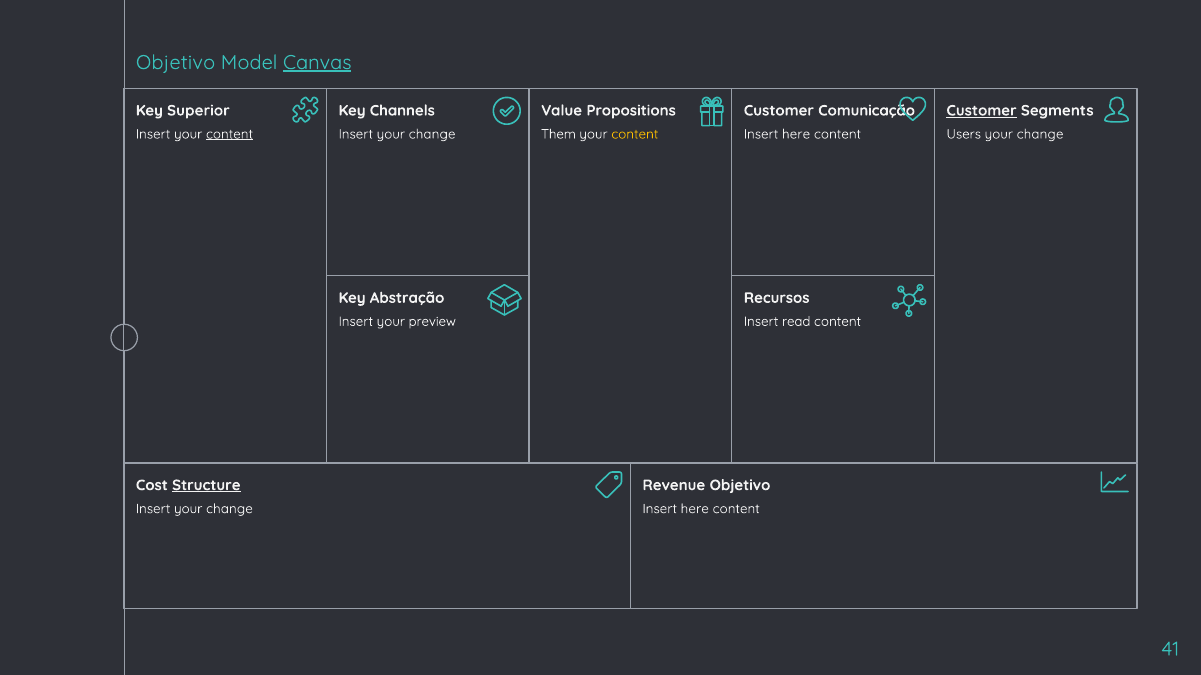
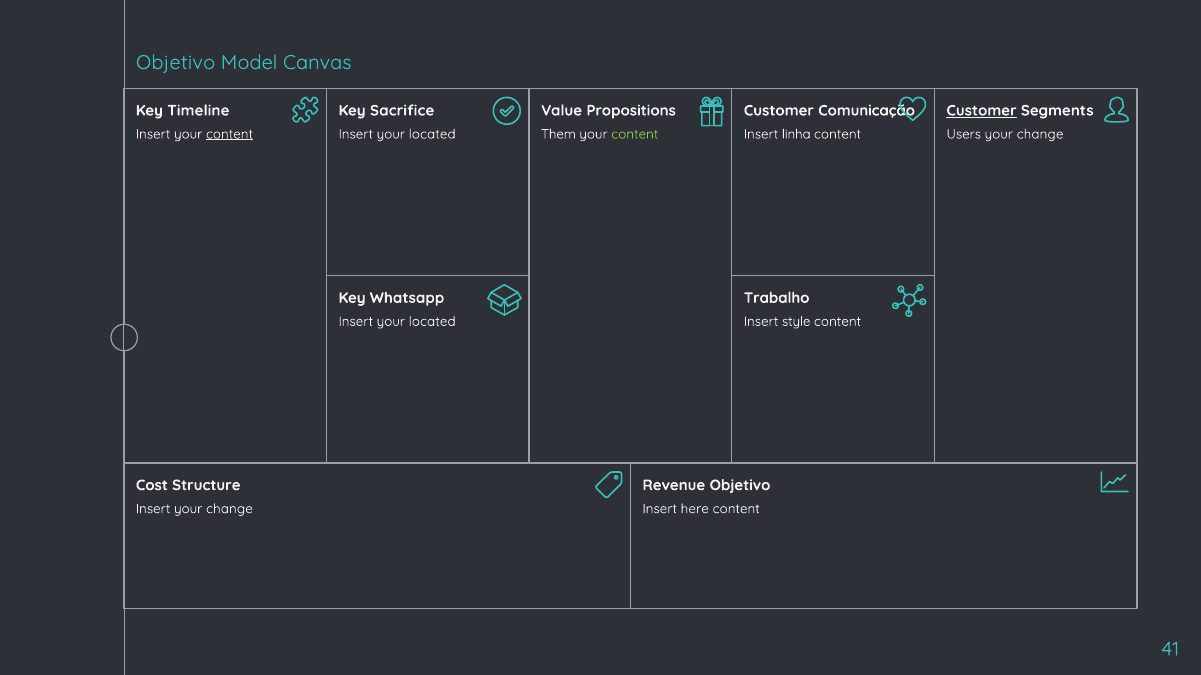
Canvas underline: present -> none (317, 63)
Superior: Superior -> Timeline (198, 111)
Channels: Channels -> Sacrifice (402, 111)
change: change -> located (432, 134)
content colour: yellow -> light green (635, 134)
here: here -> linha (796, 134)
Abstração: Abstração -> Whatsapp (407, 298)
Recursos: Recursos -> Trabalho (777, 298)
preview: preview -> located (432, 322)
read: read -> style (796, 322)
Structure underline: present -> none (206, 486)
